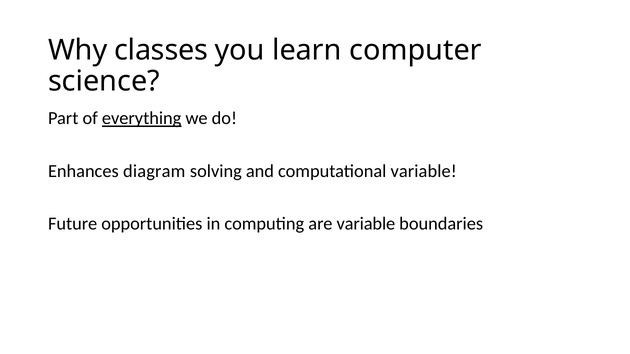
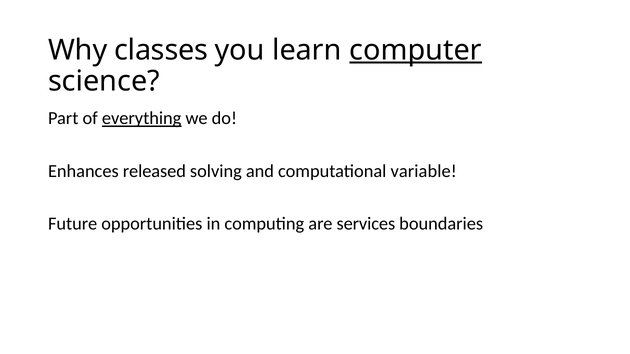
computer underline: none -> present (416, 50)
diagram: diagram -> released (154, 171)
are variable: variable -> services (366, 224)
